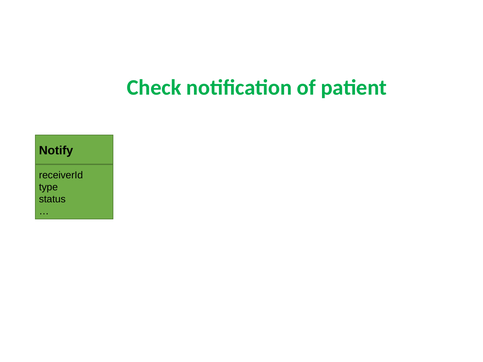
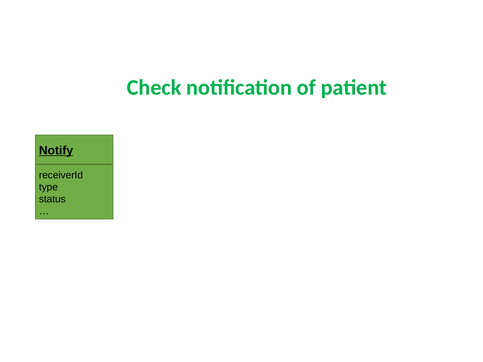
Notify underline: none -> present (56, 151)
